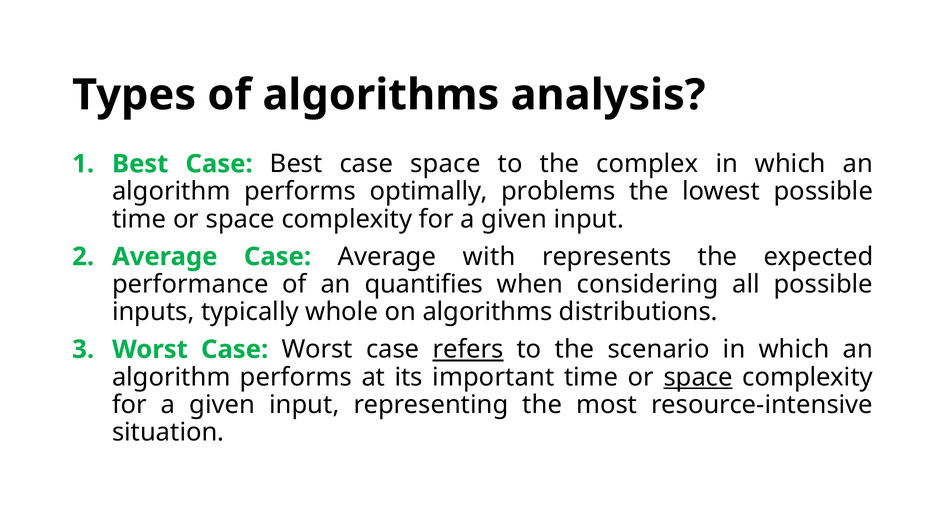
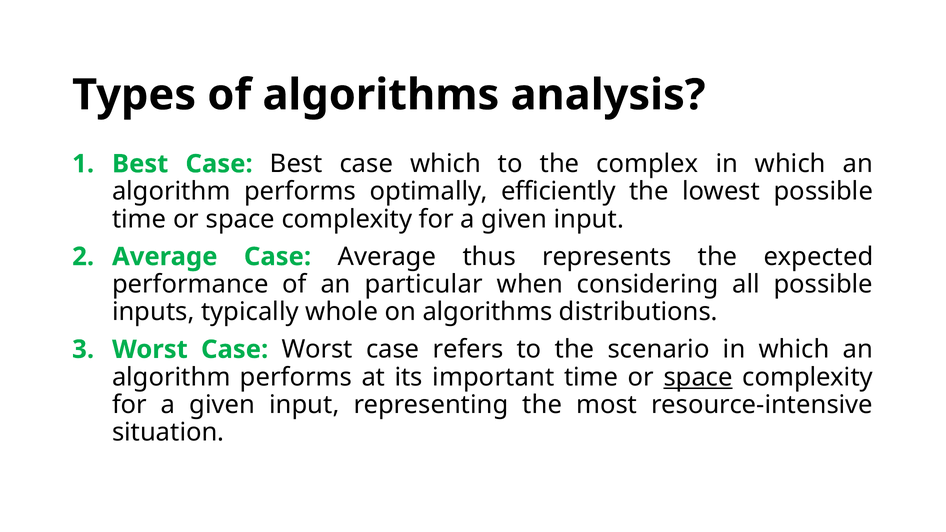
case space: space -> which (446, 164)
problems: problems -> efficiently (558, 192)
with: with -> thus (489, 257)
quantifies: quantifies -> particular (424, 284)
refers underline: present -> none (468, 350)
